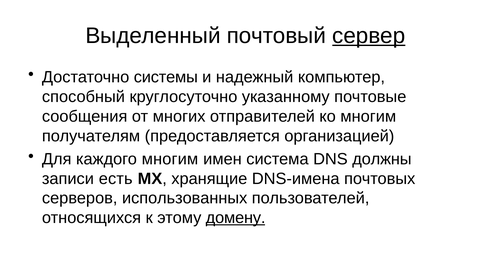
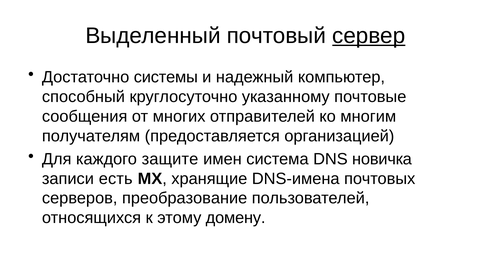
каждого многим: многим -> защите (170, 159)
должны: должны -> новичка (382, 159)
использованных: использованных -> преобразование (185, 198)
домену underline: present -> none (236, 218)
